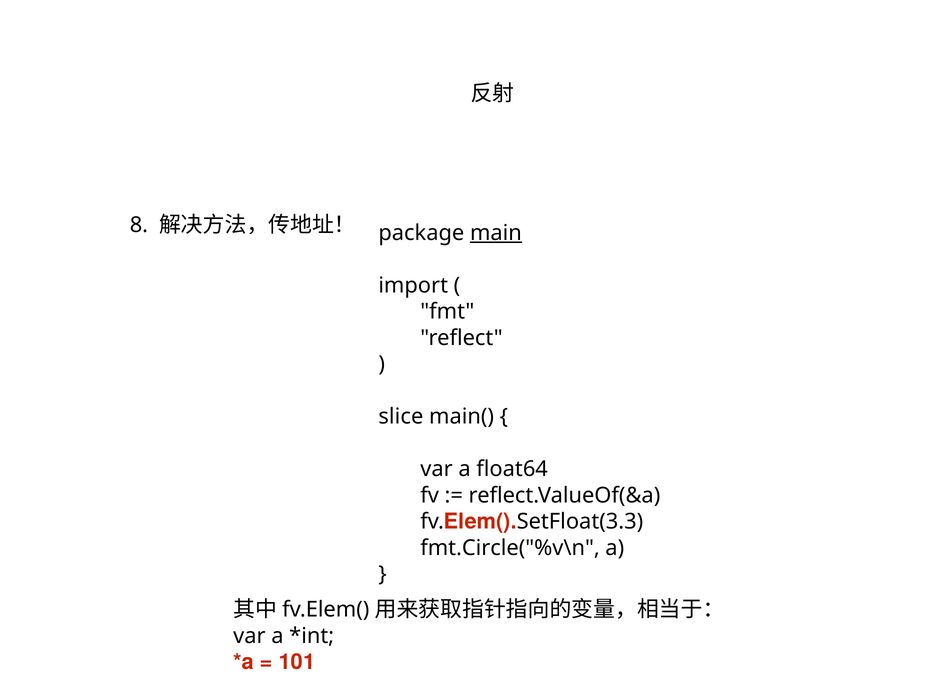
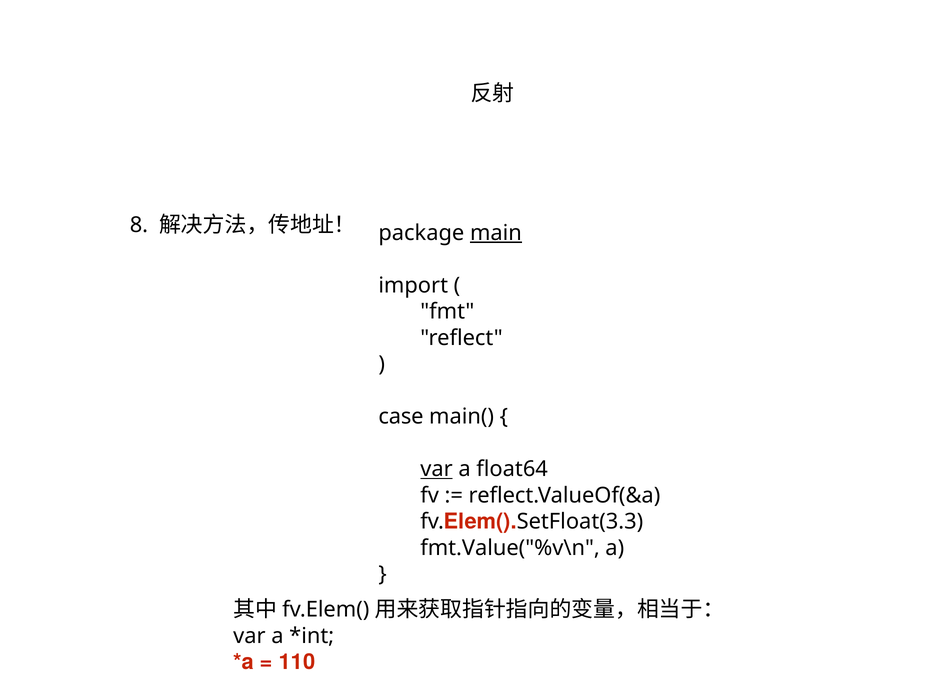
slice: slice -> case (401, 416)
var underline: none -> present (437, 469)
fmt.Circle("%v\n: fmt.Circle("%v\n -> fmt.Value("%v\n (510, 548)
101: 101 -> 110 (297, 662)
